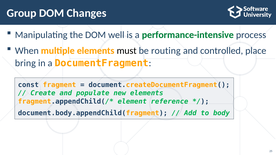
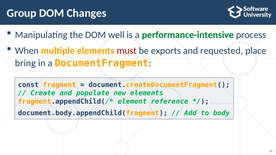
must colour: black -> red (127, 51)
routing: routing -> exports (166, 51)
controlled: controlled -> requested (222, 51)
